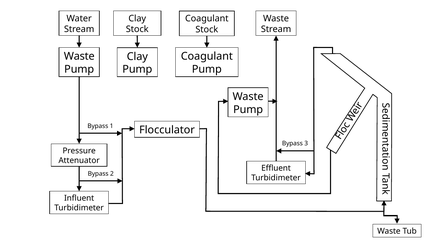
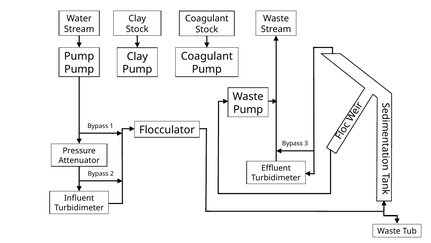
Waste: Waste -> Pump (79, 56)
